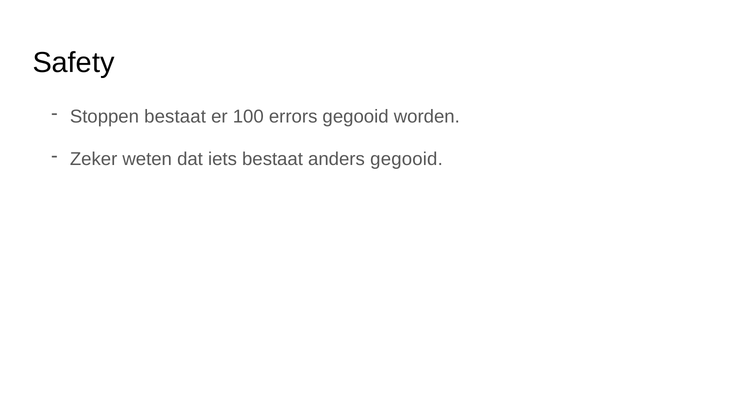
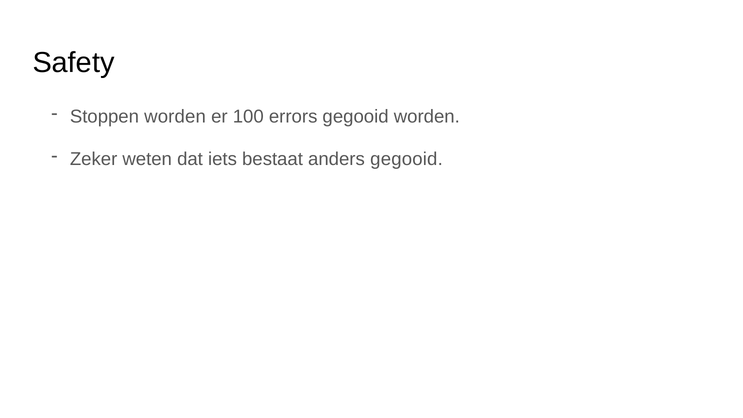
Stoppen bestaat: bestaat -> worden (175, 117)
